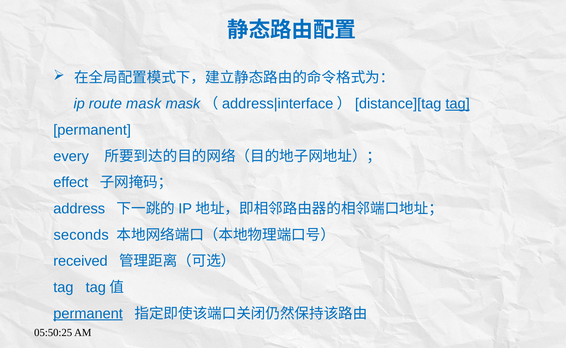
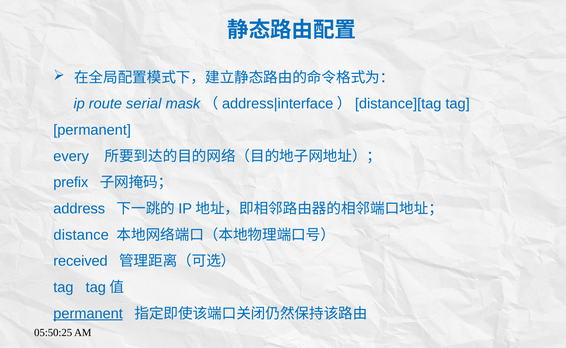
mask: mask -> serial (144, 104)
tag underline: present -> none (458, 104)
effect: effect -> prefix (71, 183)
seconds: seconds -> distance (81, 235)
